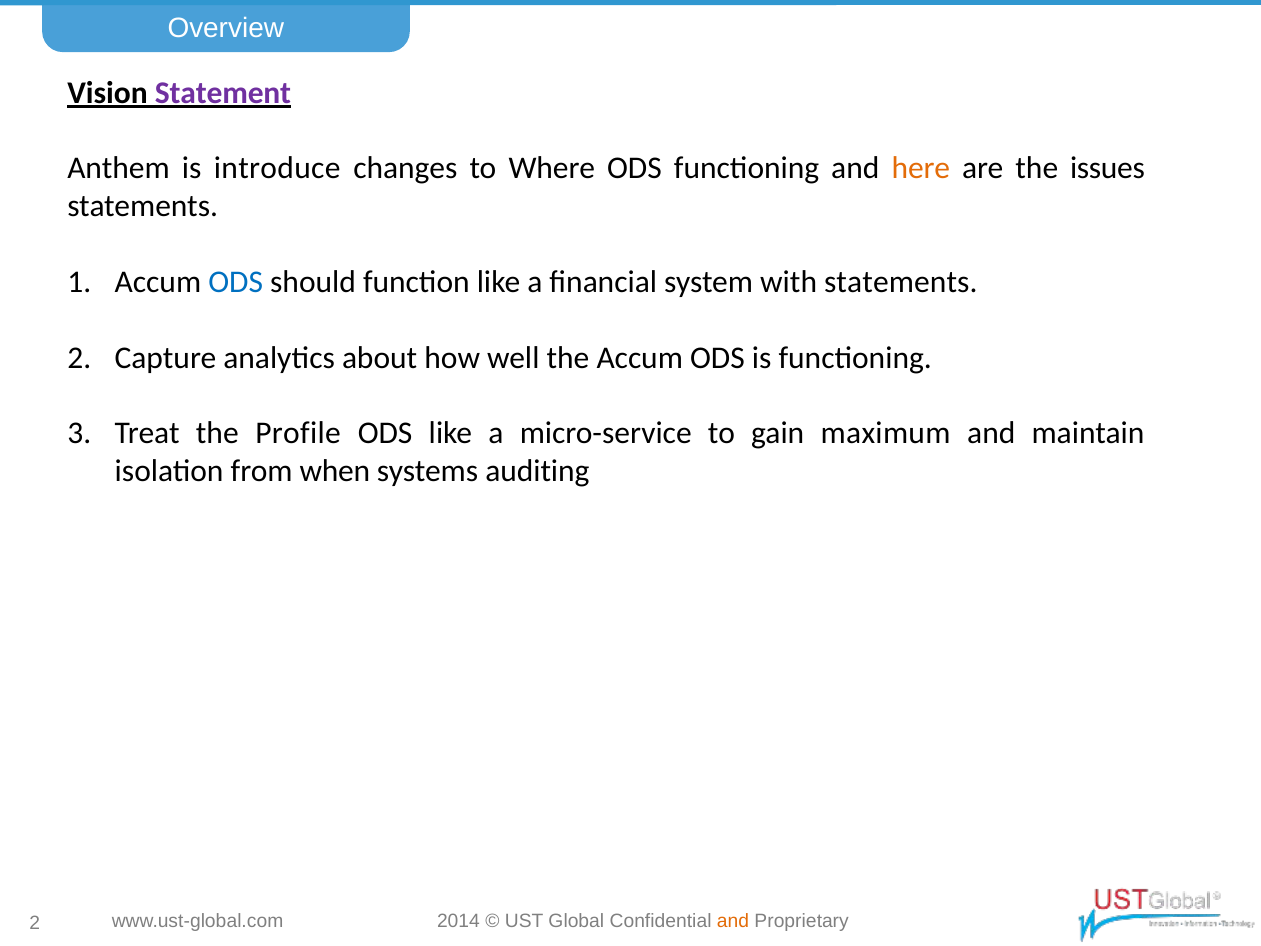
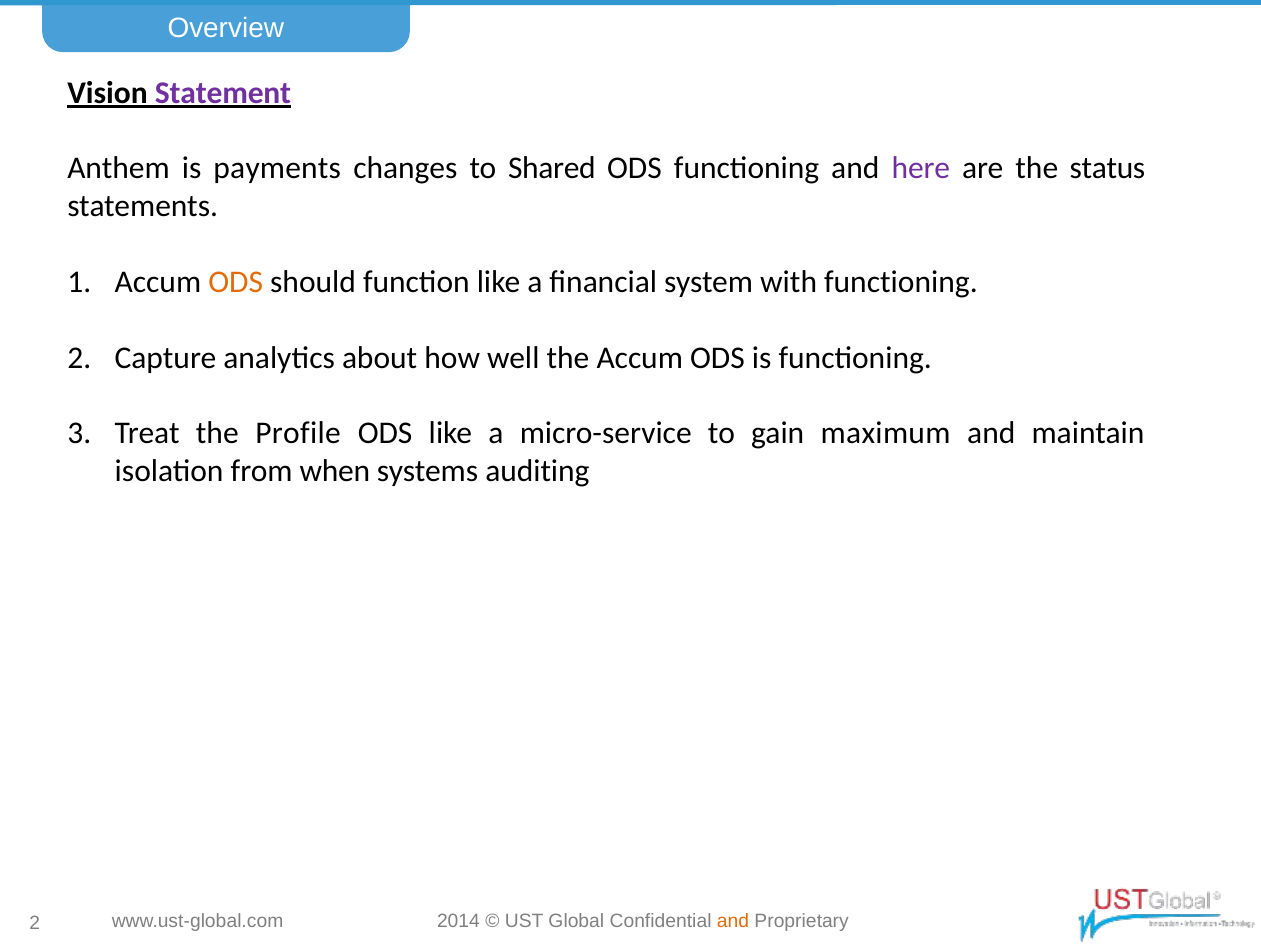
introduce: introduce -> payments (277, 168)
Where: Where -> Shared (552, 168)
here colour: orange -> purple (921, 168)
issues: issues -> status (1107, 168)
ODS colour: blue -> orange (236, 282)
with statements: statements -> functioning (901, 282)
